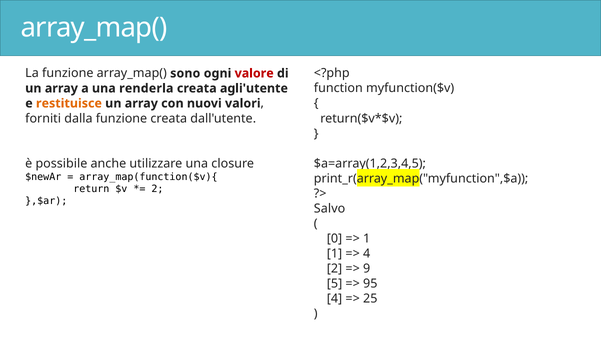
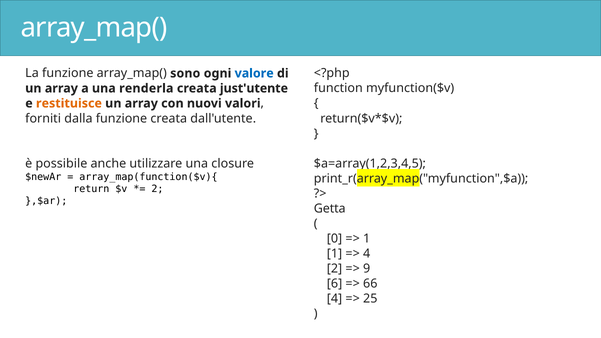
valore colour: red -> blue (254, 73)
agli'utente: agli'utente -> just'utente (254, 88)
Salvo: Salvo -> Getta (330, 209)
5: 5 -> 6 (335, 284)
95: 95 -> 66 (370, 284)
